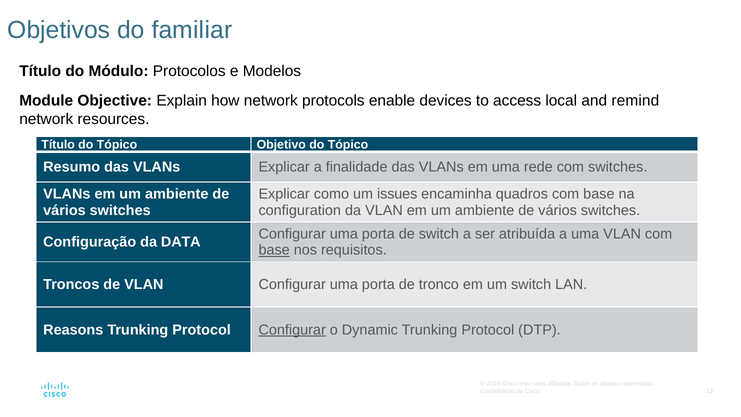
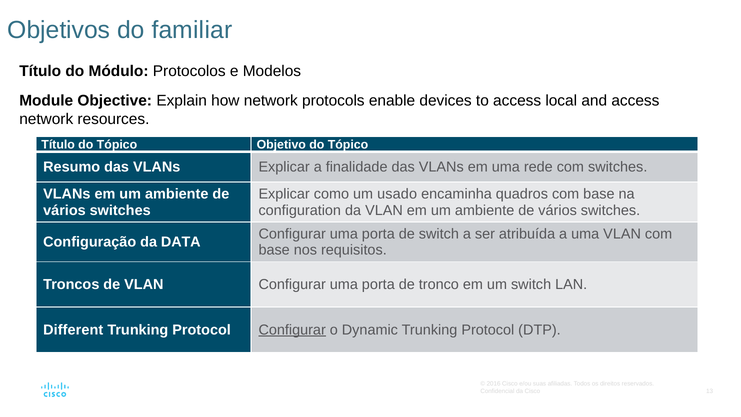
and remind: remind -> access (635, 101)
issues: issues -> usado (397, 194)
base underline: present -> none (274, 250)
Reasons: Reasons -> Different (73, 330)
